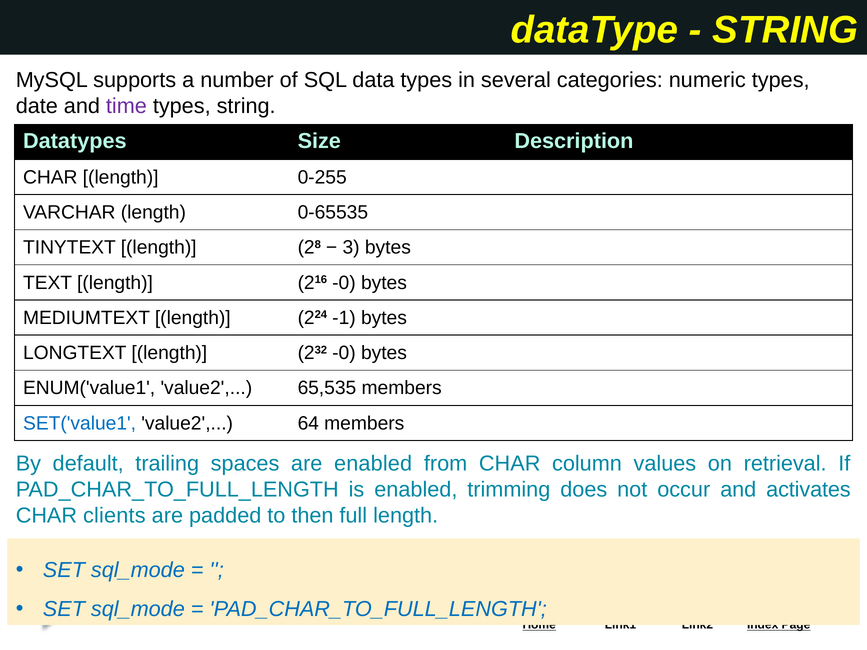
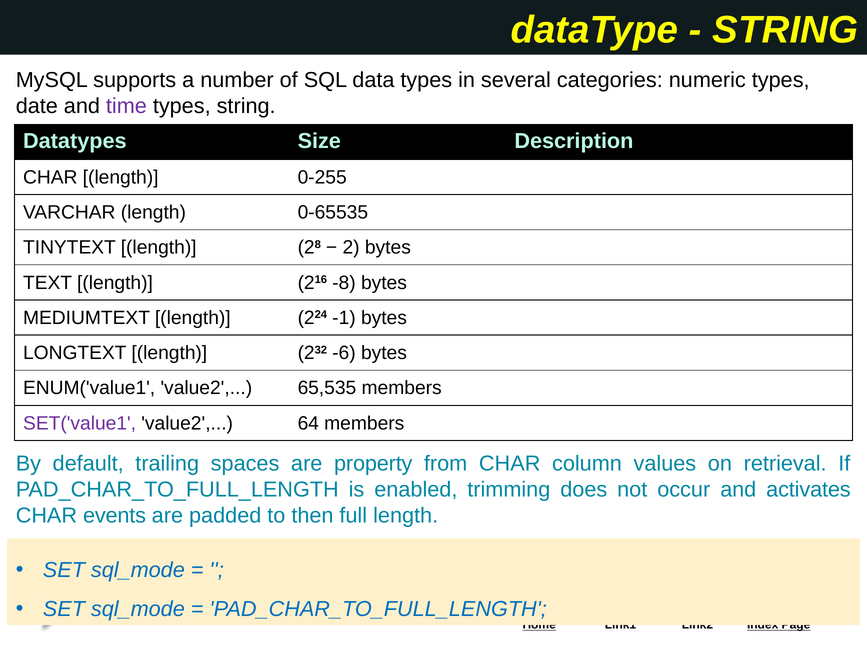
3: 3 -> 2 (351, 248)
216 -0: -0 -> -8 (344, 283)
232 -0: -0 -> -6 (344, 353)
SET('value1 colour: blue -> purple (80, 423)
are enabled: enabled -> property (373, 464)
clients: clients -> events (115, 516)
